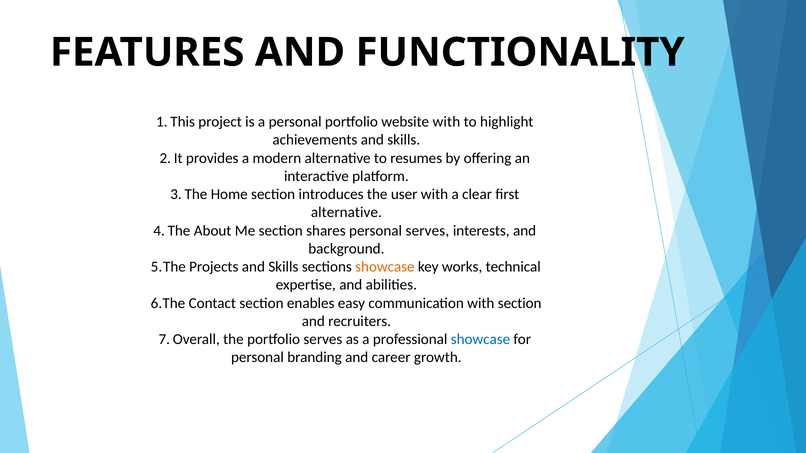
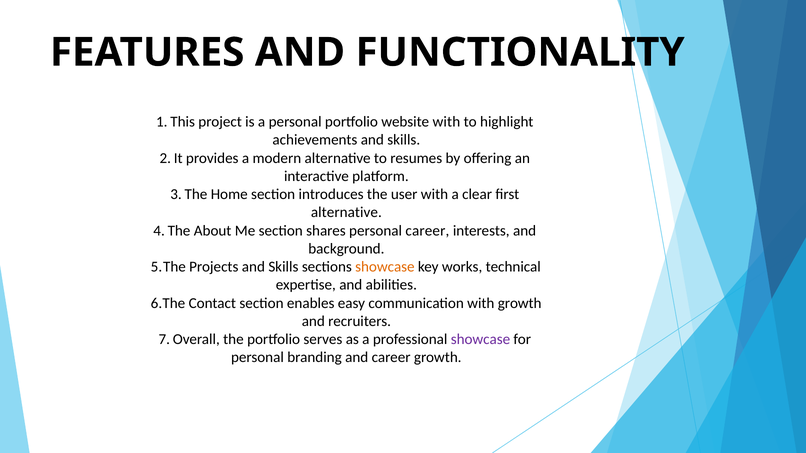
personal serves: serves -> career (427, 231)
with section: section -> growth (520, 303)
showcase colour: blue -> purple (480, 340)
